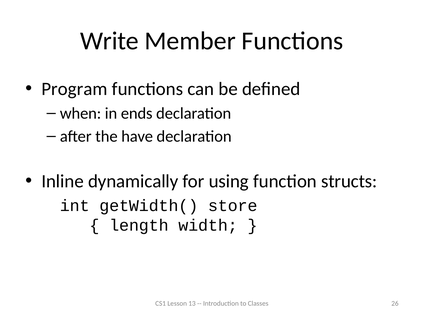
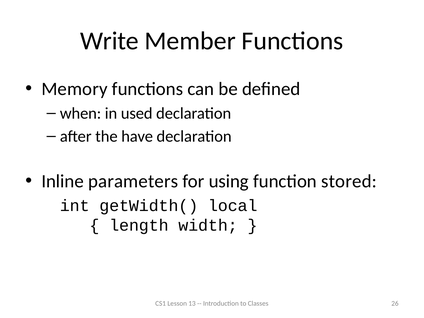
Program: Program -> Memory (74, 89)
ends: ends -> used (137, 113)
dynamically: dynamically -> parameters (133, 181)
structs: structs -> stored (349, 181)
store: store -> local (233, 206)
